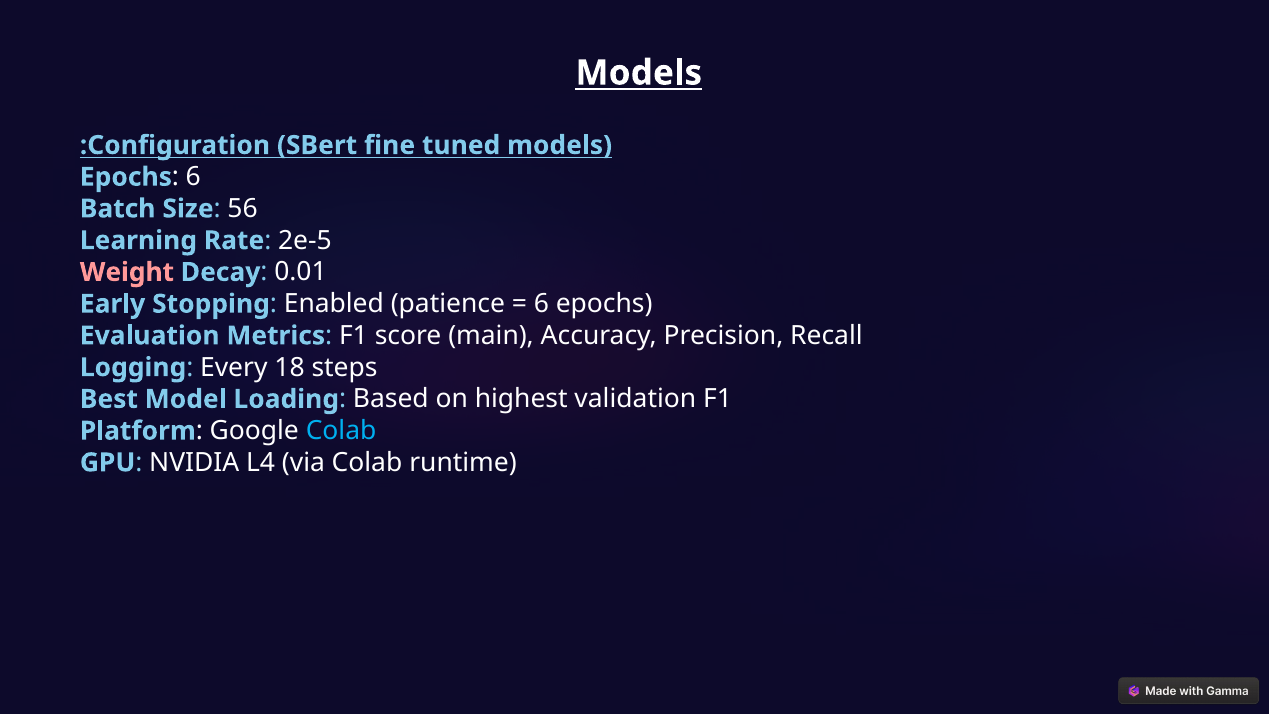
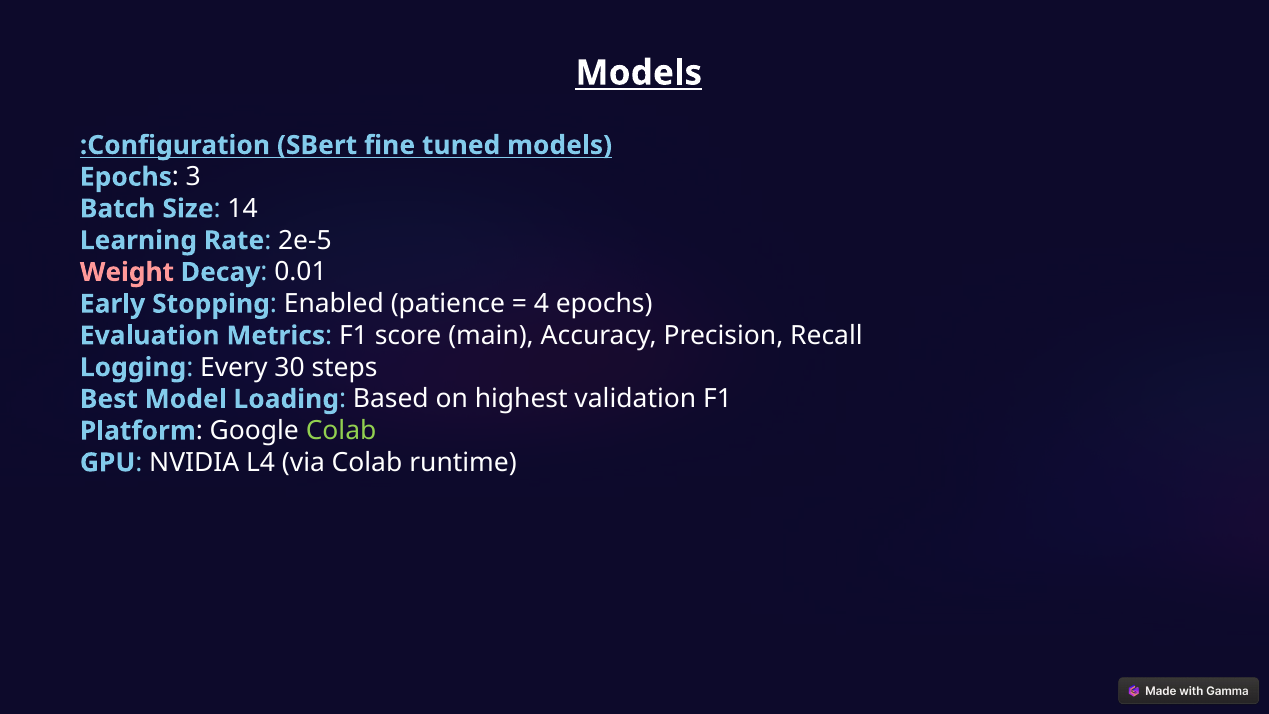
6: 6 -> 3 (193, 177)
56: 56 -> 14 (243, 209)
6: 6 -> 4 (541, 304)
18: 18 -> 30 (290, 367)
Colab colour: light blue -> light green (341, 431)
